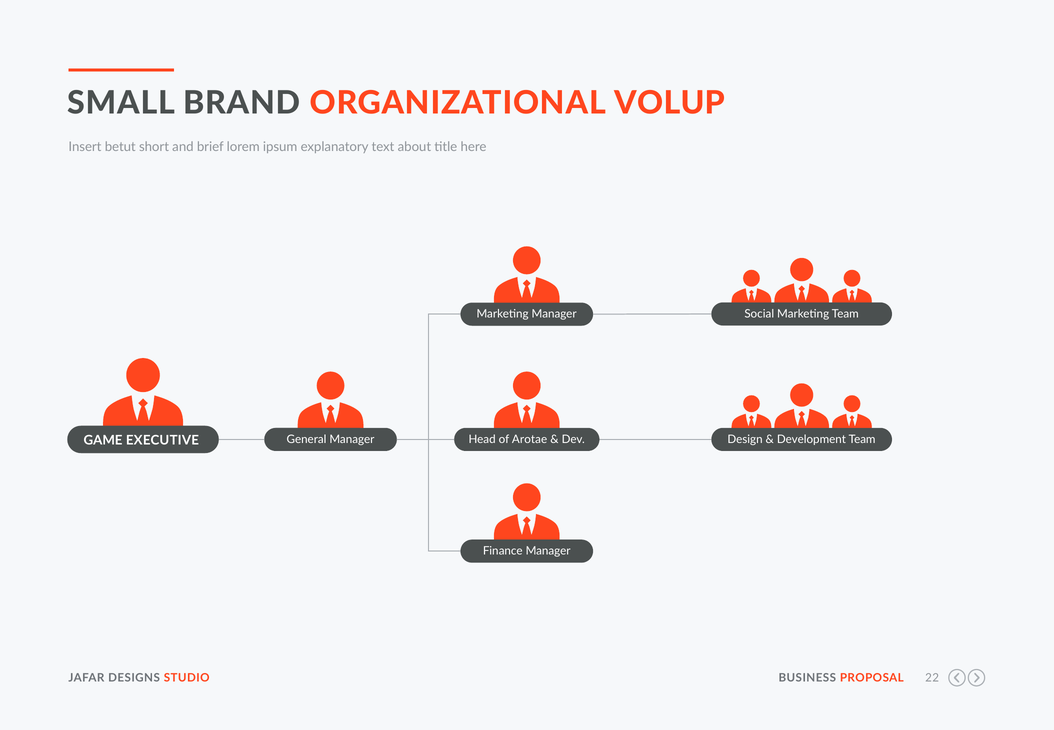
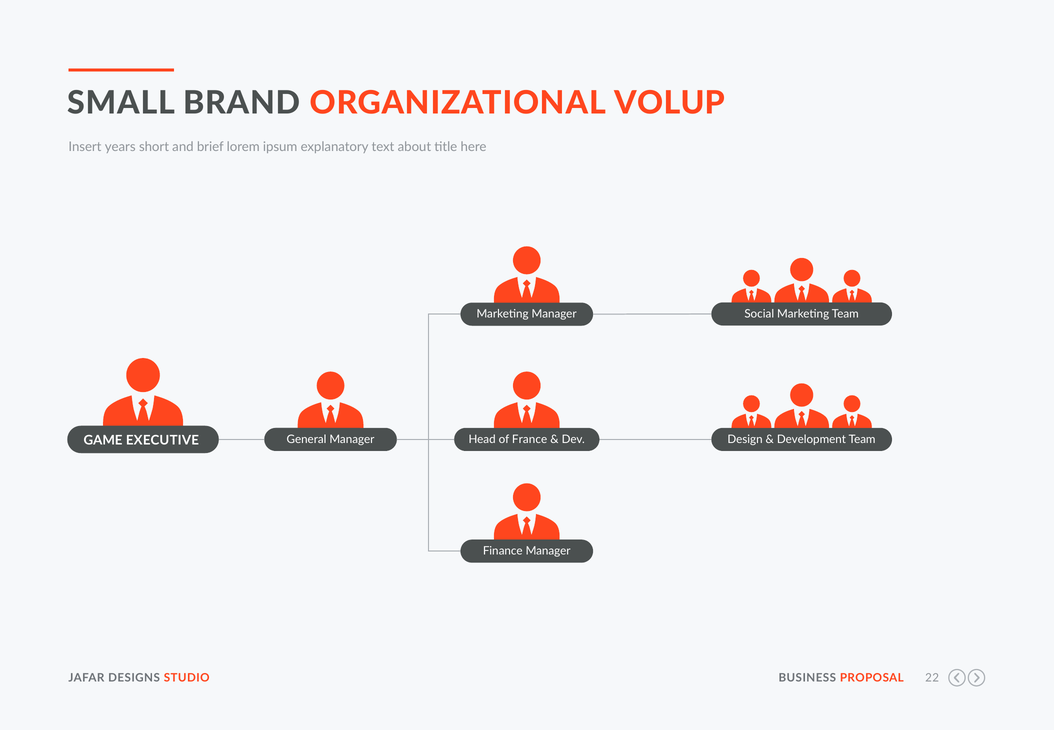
betut: betut -> years (120, 147)
Arotae: Arotae -> France (530, 439)
